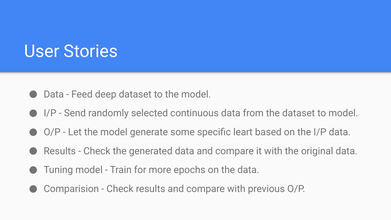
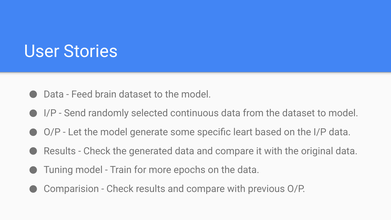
deep: deep -> brain (106, 94)
